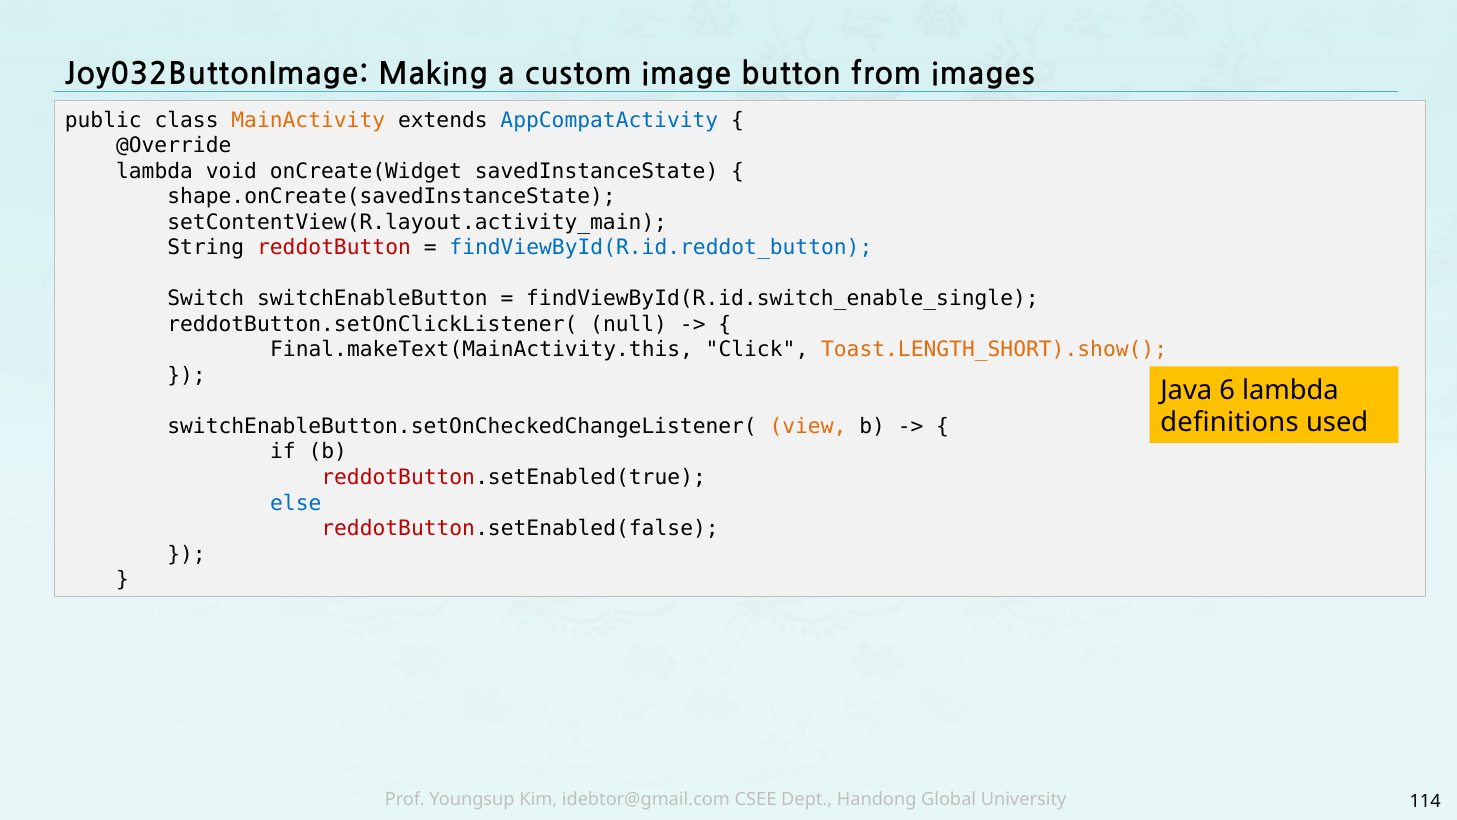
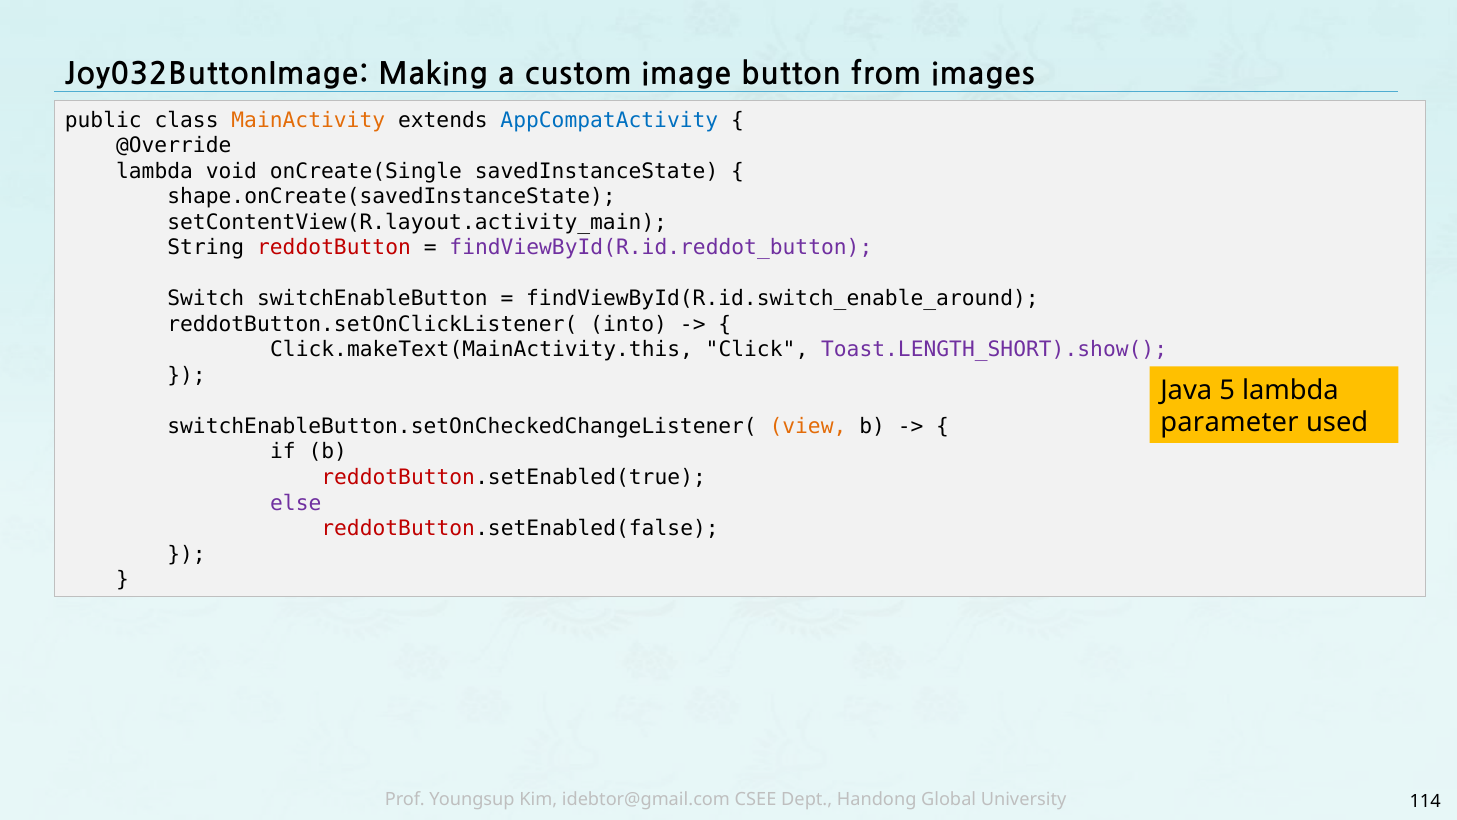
onCreate(Widget: onCreate(Widget -> onCreate(Single (366, 171)
findViewById(R.id.reddot_button colour: blue -> purple (661, 248)
findViewById(R.id.switch_enable_single: findViewById(R.id.switch_enable_single -> findViewById(R.id.switch_enable_around (782, 299)
null: null -> into (629, 324)
Final.makeText(MainActivity.this: Final.makeText(MainActivity.this -> Click.makeText(MainActivity.this (482, 350)
Toast.LENGTH_SHORT).show( colour: orange -> purple (994, 350)
6: 6 -> 5 (1227, 390)
definitions: definitions -> parameter (1229, 423)
else colour: blue -> purple (296, 503)
